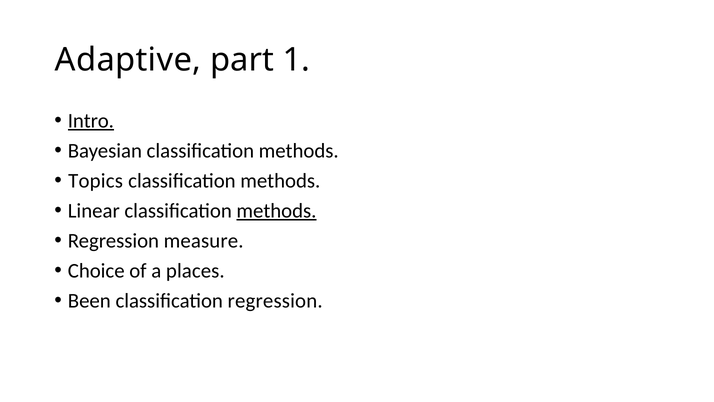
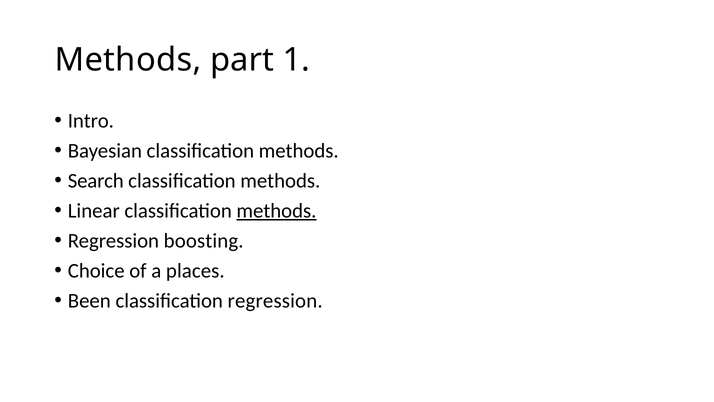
Adaptive: Adaptive -> Methods (128, 60)
Intro underline: present -> none (91, 121)
Topics: Topics -> Search (96, 181)
measure: measure -> boosting (204, 240)
